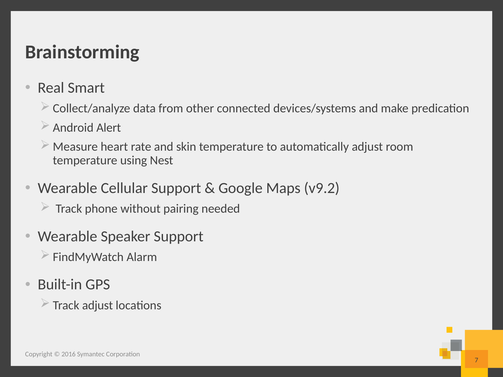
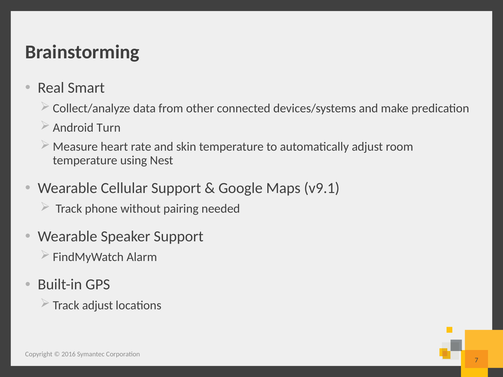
Alert: Alert -> Turn (109, 128)
v9.2: v9.2 -> v9.1 (322, 188)
